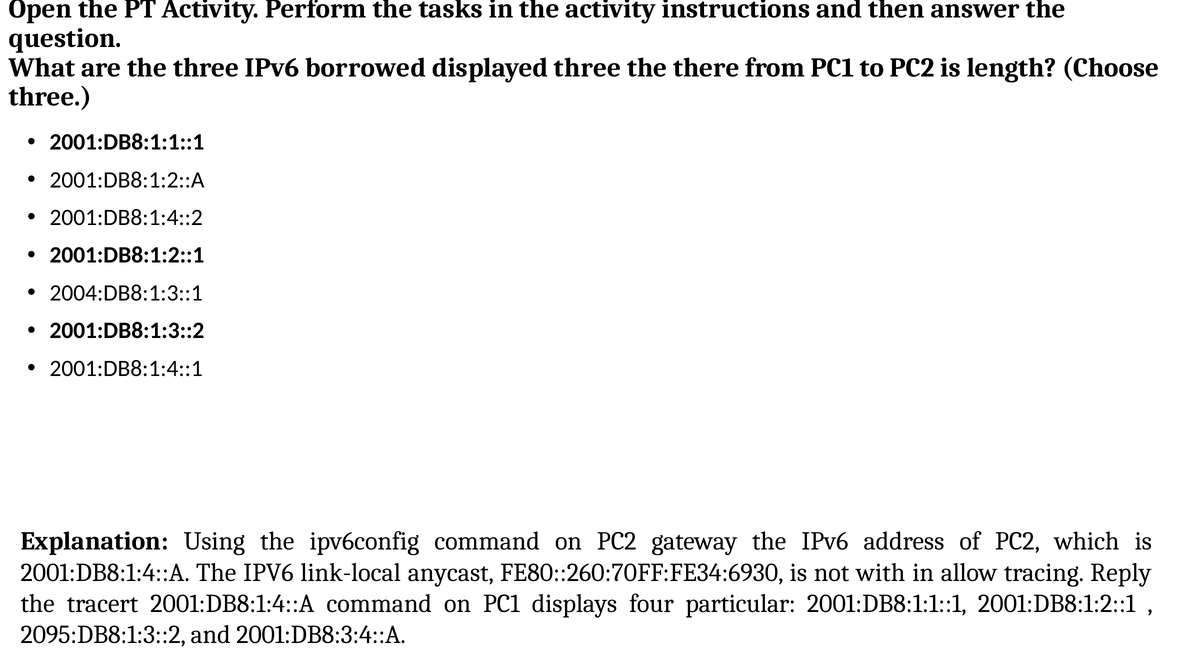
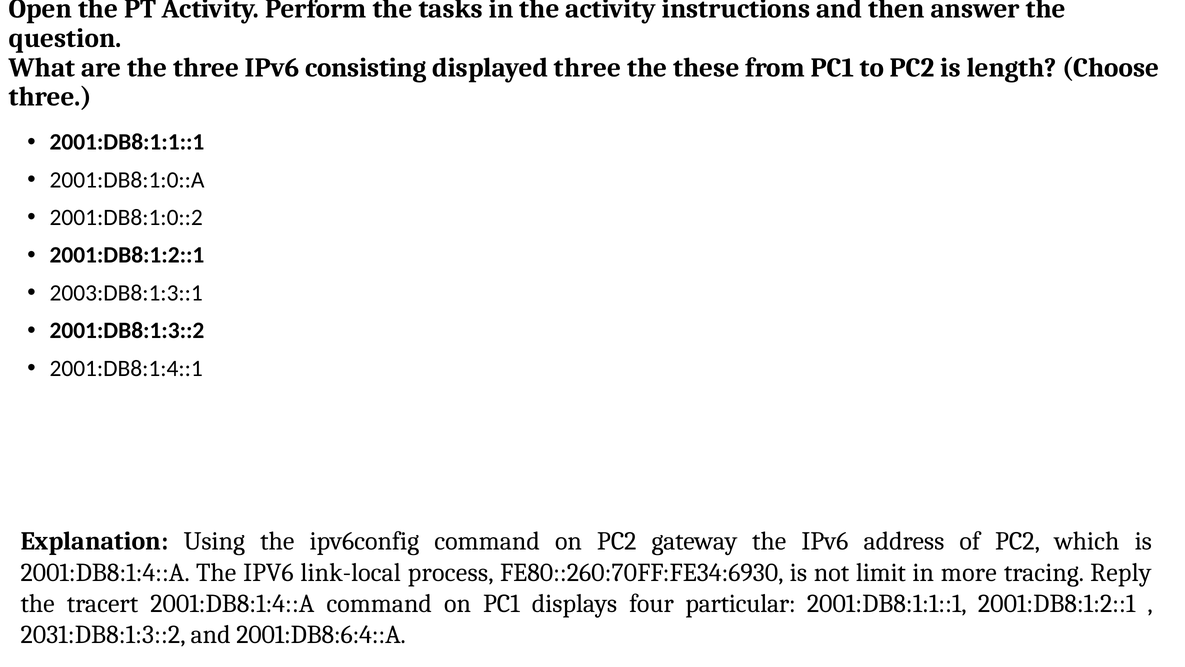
borrowed: borrowed -> consisting (366, 68)
there: there -> these (706, 68)
2001:DB8:1:2::A: 2001:DB8:1:2::A -> 2001:DB8:1:0::A (127, 180)
2001:DB8:1:4::2: 2001:DB8:1:4::2 -> 2001:DB8:1:0::2 (126, 217)
2004:DB8:1:3::1: 2004:DB8:1:3::1 -> 2003:DB8:1:3::1 (126, 293)
anycast: anycast -> process (451, 572)
with: with -> limit (881, 572)
allow: allow -> more (969, 572)
2095:DB8:1:3::2: 2095:DB8:1:3::2 -> 2031:DB8:1:3::2 (103, 634)
2001:DB8:3:4::A: 2001:DB8:3:4::A -> 2001:DB8:6:4::A (321, 634)
